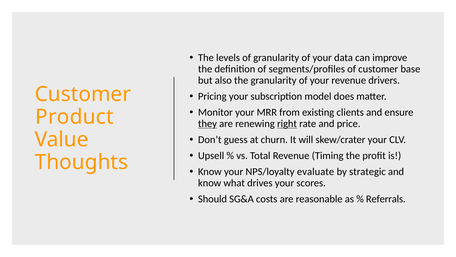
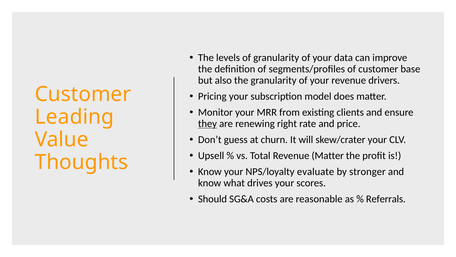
Product: Product -> Leading (74, 117)
right underline: present -> none (287, 123)
Revenue Timing: Timing -> Matter (328, 155)
strategic: strategic -> stronger (367, 171)
